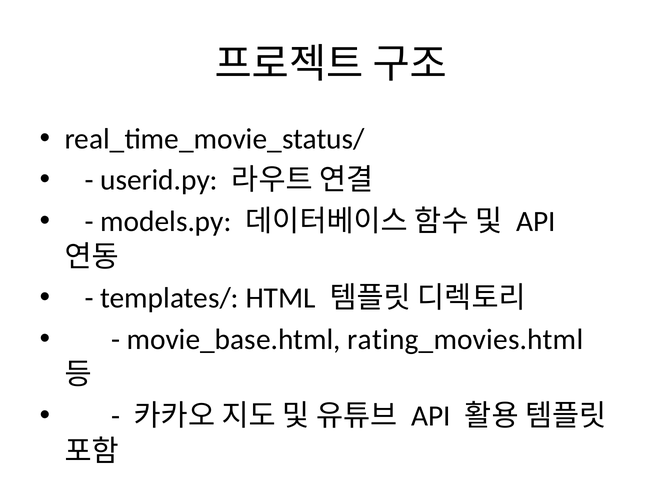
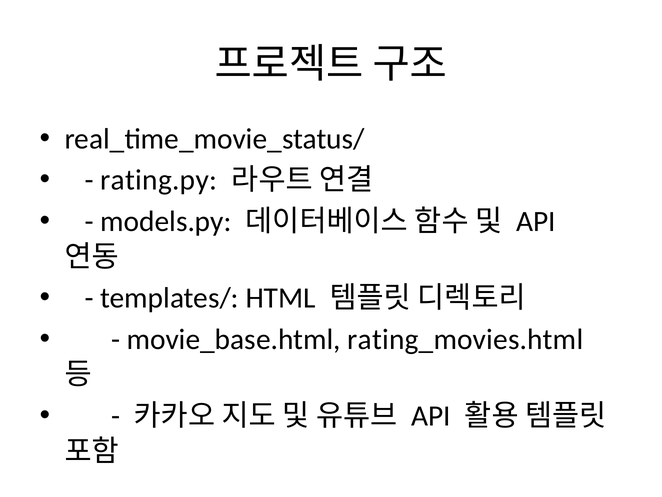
userid.py: userid.py -> rating.py (159, 180)
